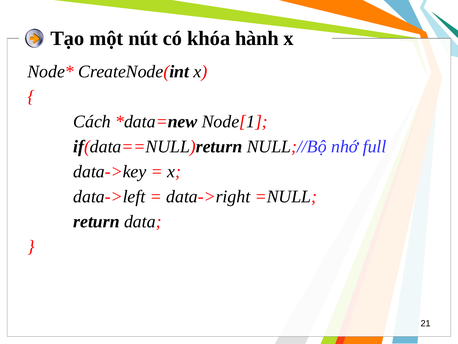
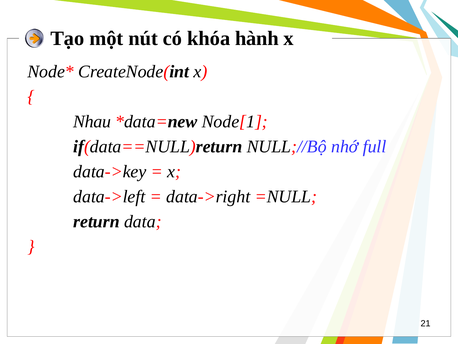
Cách: Cách -> Nhau (92, 121)
